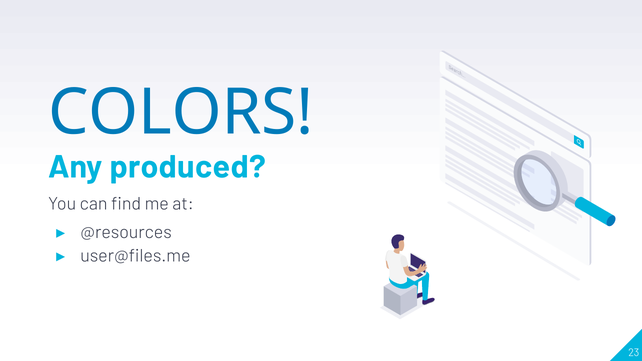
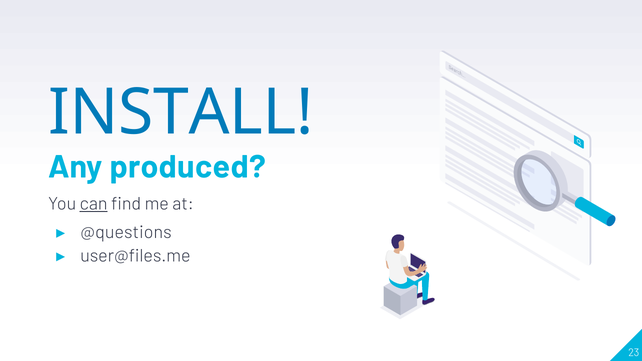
COLORS: COLORS -> INSTALL (181, 113)
can underline: none -> present (94, 204)
@resources: @resources -> @questions (126, 233)
